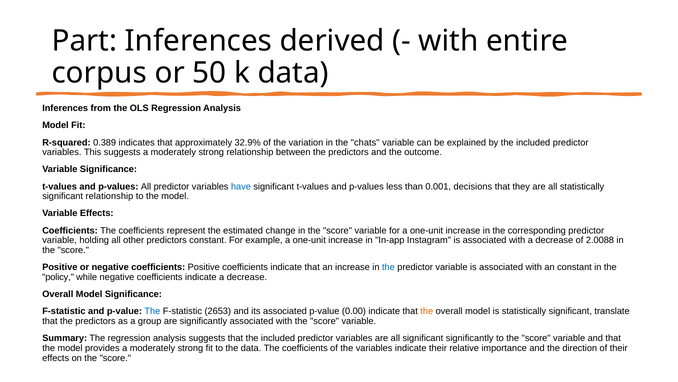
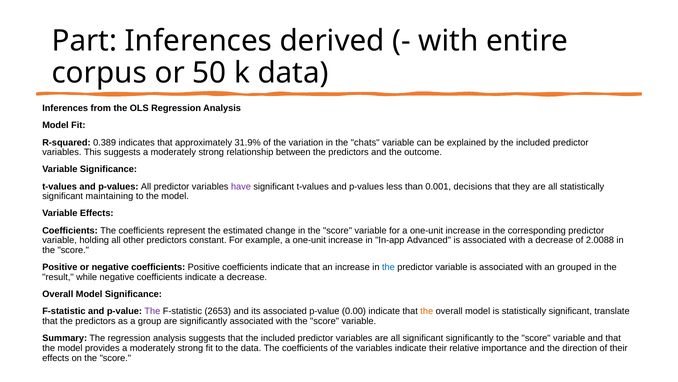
32.9%: 32.9% -> 31.9% (248, 142)
have colour: blue -> purple (241, 186)
significant relationship: relationship -> maintaining (109, 196)
Instagram: Instagram -> Advanced (429, 240)
an constant: constant -> grouped (574, 267)
policy: policy -> result (58, 277)
The colour: blue -> purple (152, 311)
